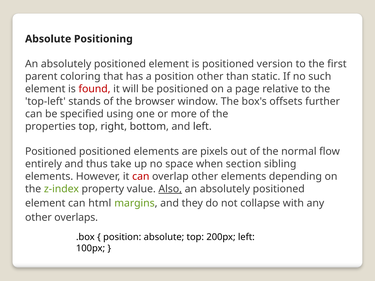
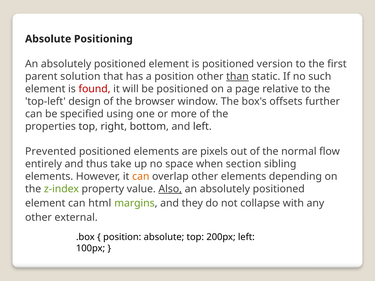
coloring: coloring -> solution (80, 76)
than underline: none -> present (237, 76)
stands: stands -> design (85, 102)
Positioned: Positioned -> Prevented (51, 152)
can colour: red -> orange (141, 177)
overlaps: overlaps -> external (76, 218)
